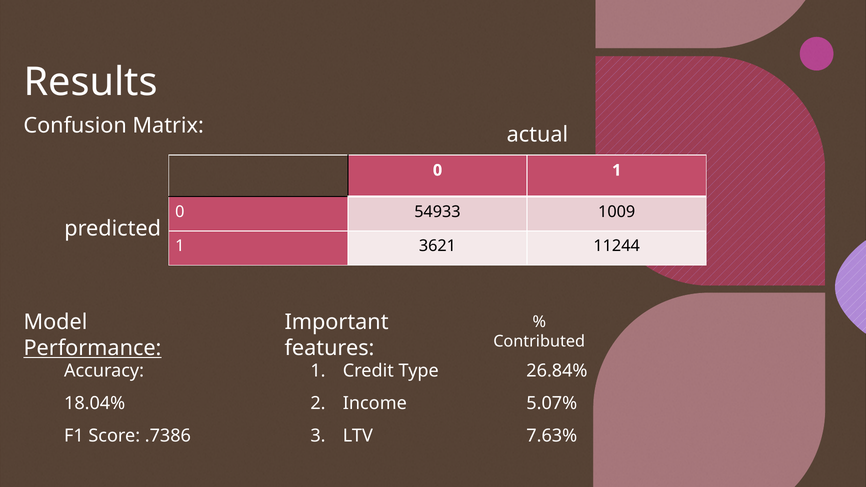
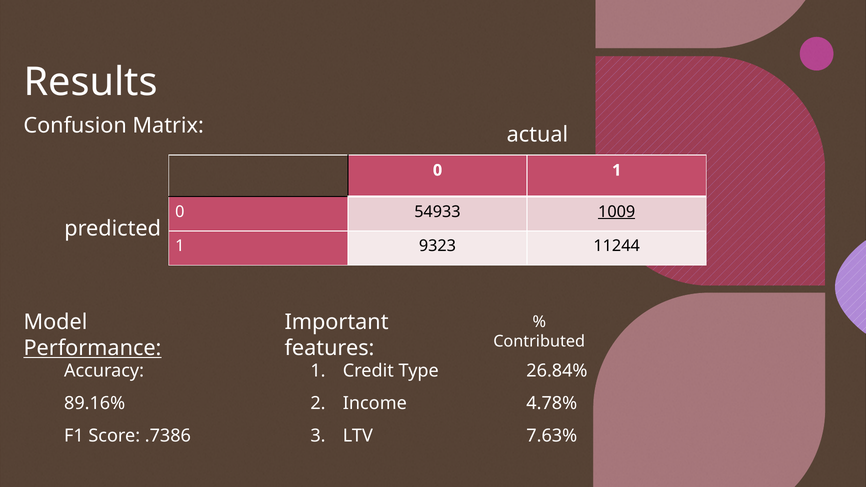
1009 underline: none -> present (617, 212)
3621: 3621 -> 9323 (437, 246)
18.04%: 18.04% -> 89.16% (95, 403)
5.07%: 5.07% -> 4.78% (552, 403)
